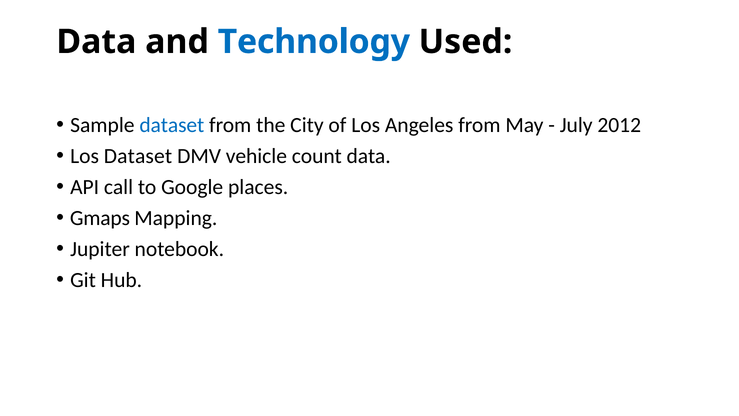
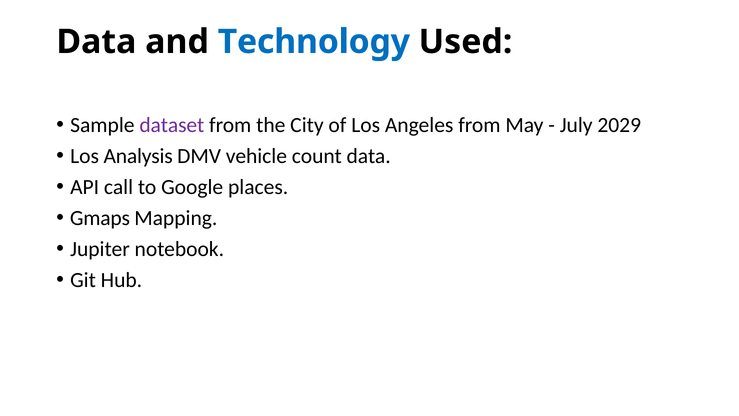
dataset colour: blue -> purple (172, 125)
2012: 2012 -> 2029 (619, 125)
Los Dataset: Dataset -> Analysis (138, 156)
